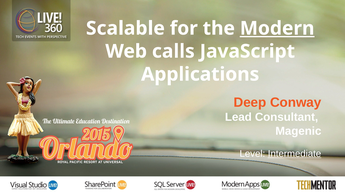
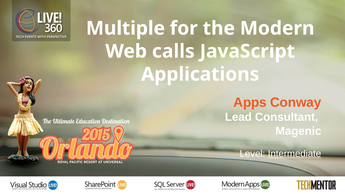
Scalable: Scalable -> Multiple (125, 28)
Modern underline: present -> none (277, 28)
Deep: Deep -> Apps (250, 102)
